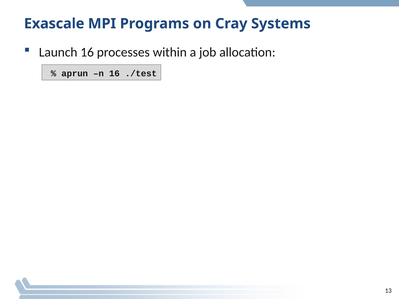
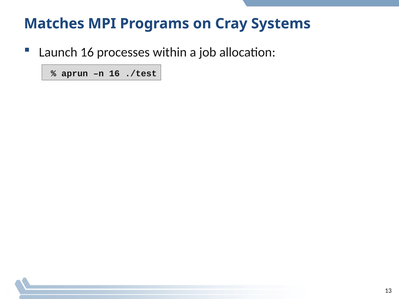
Exascale: Exascale -> Matches (54, 24)
